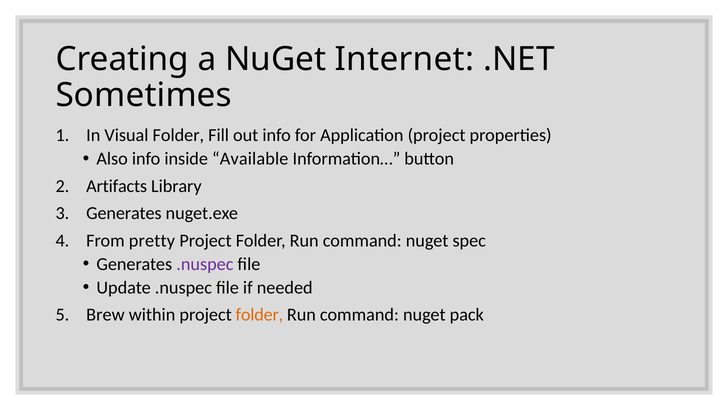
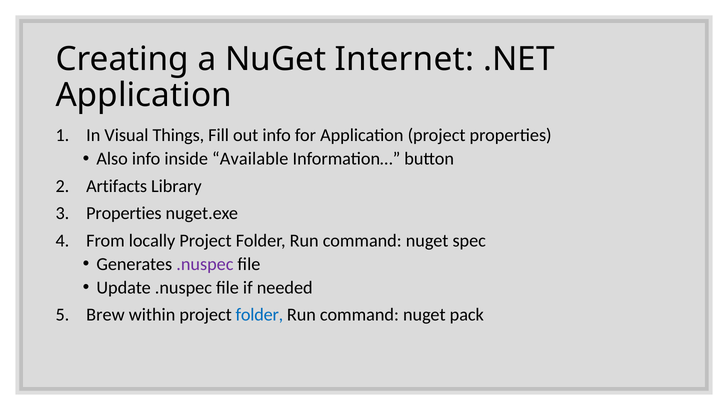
Sometimes: Sometimes -> Application (144, 95)
Visual Folder: Folder -> Things (178, 135)
Generates: Generates -> Properties (124, 213)
pretty: pretty -> locally (152, 240)
folder colour: orange -> blue (259, 315)
